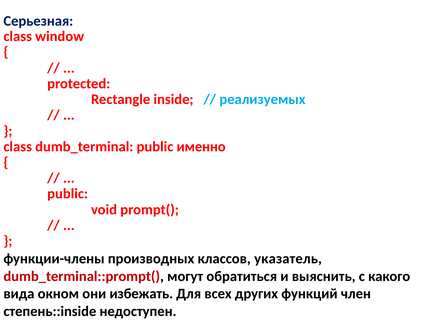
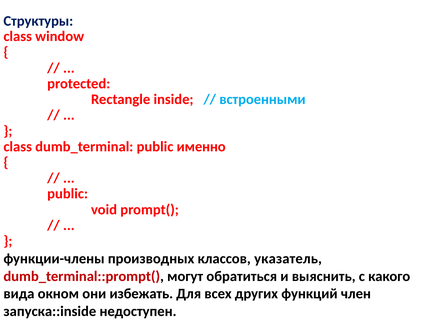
Серьезная: Серьезная -> Структуры (38, 21)
реализуемых: реализуемых -> встроенными (262, 100)
степень::inside: степень::inside -> запуска::inside (50, 312)
